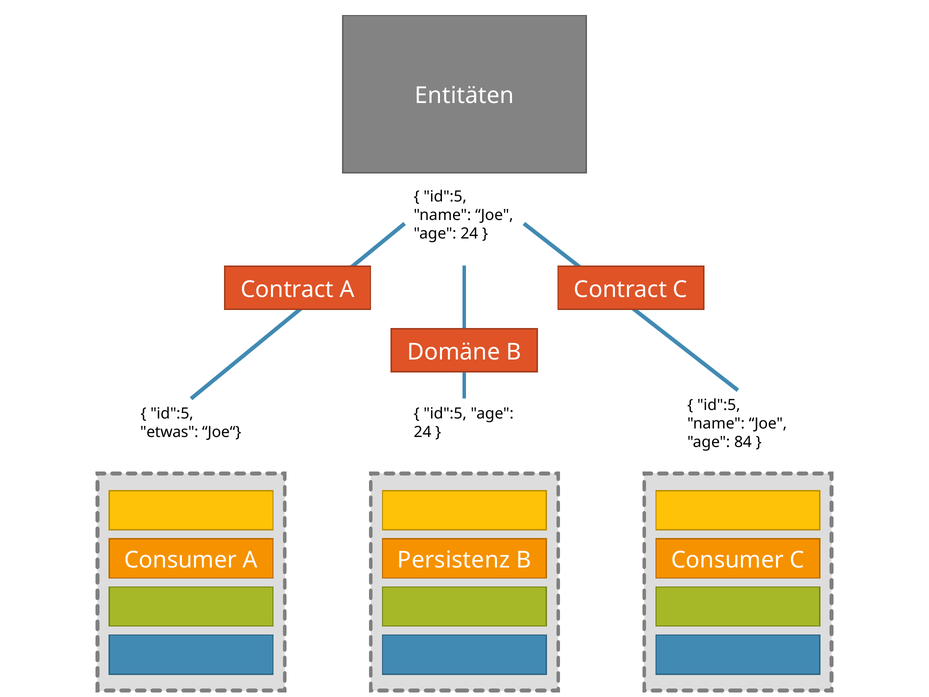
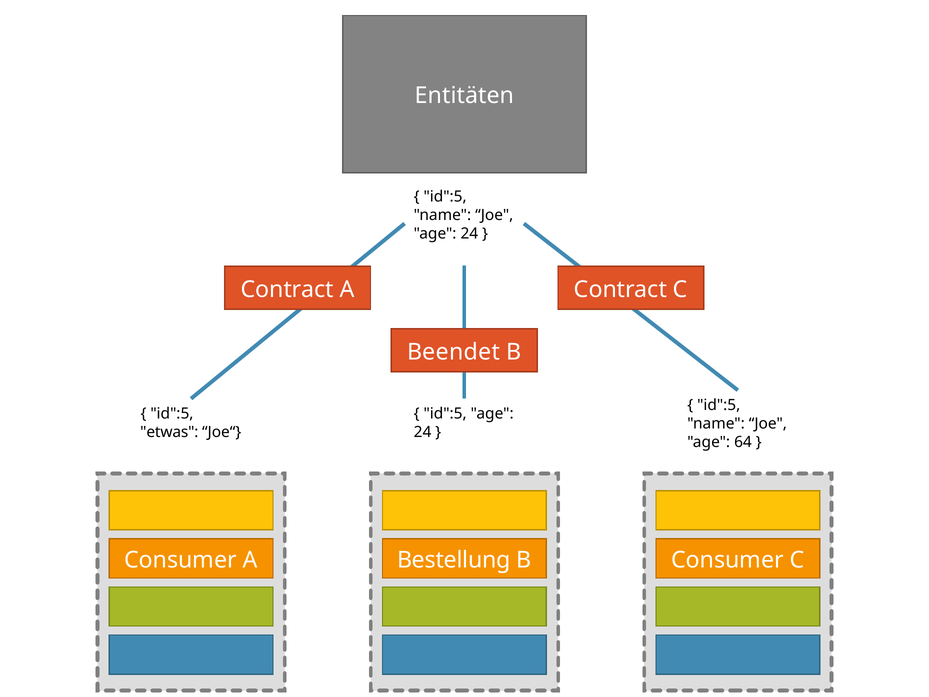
Domäne: Domäne -> Beendet (453, 352)
84: 84 -> 64 (743, 442)
Persistenz: Persistenz -> Bestellung (454, 560)
